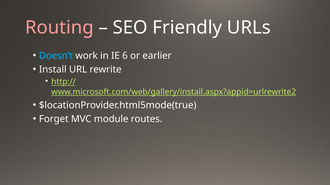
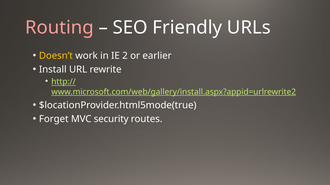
Doesn’t colour: light blue -> yellow (56, 56)
6: 6 -> 2 (125, 56)
module: module -> security (111, 119)
